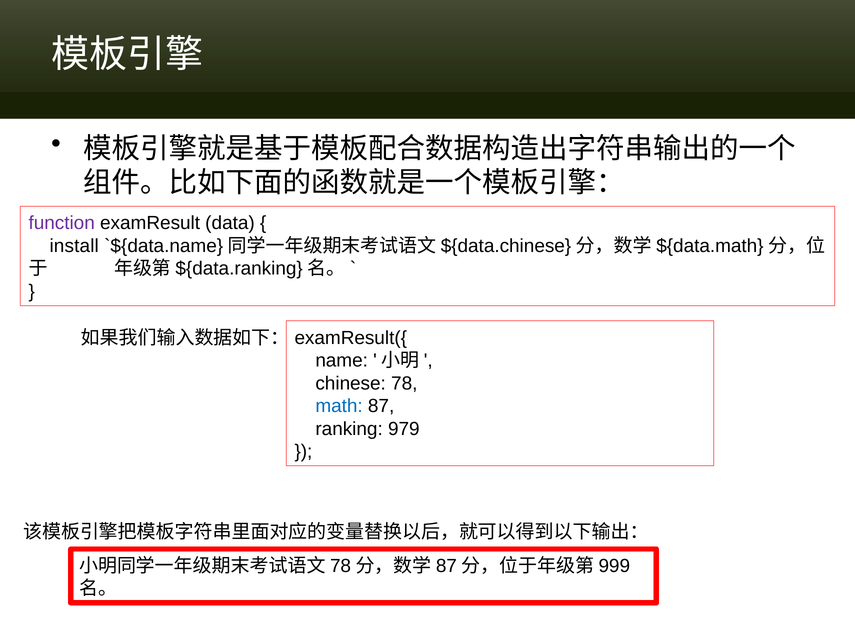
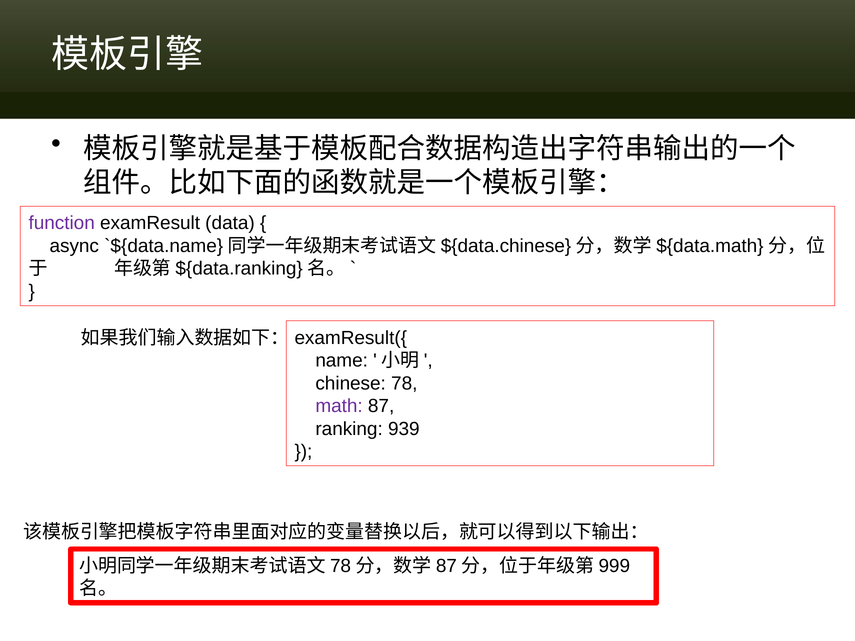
install: install -> async (74, 246)
math colour: blue -> purple (339, 406)
979: 979 -> 939 (404, 429)
